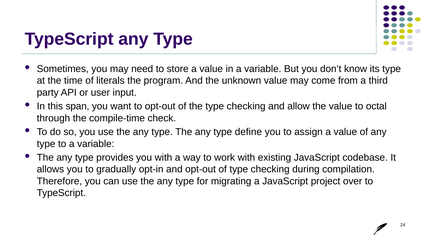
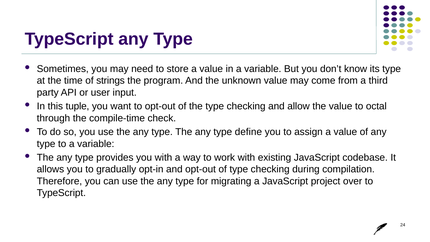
literals: literals -> strings (110, 81)
span: span -> tuple (78, 106)
